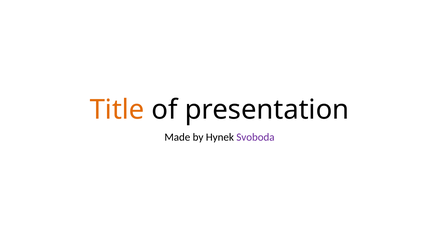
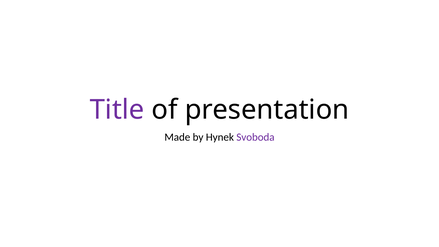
Title colour: orange -> purple (117, 110)
